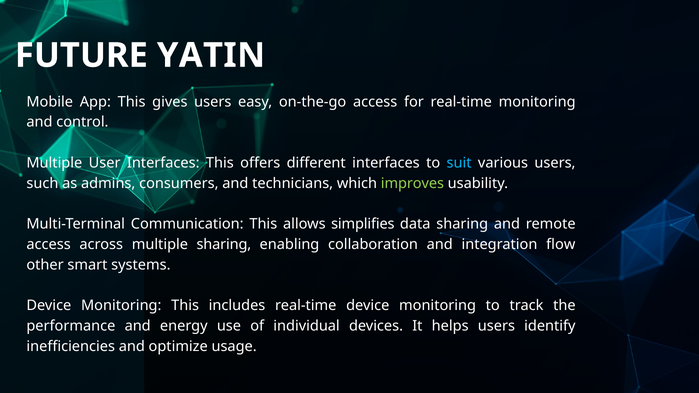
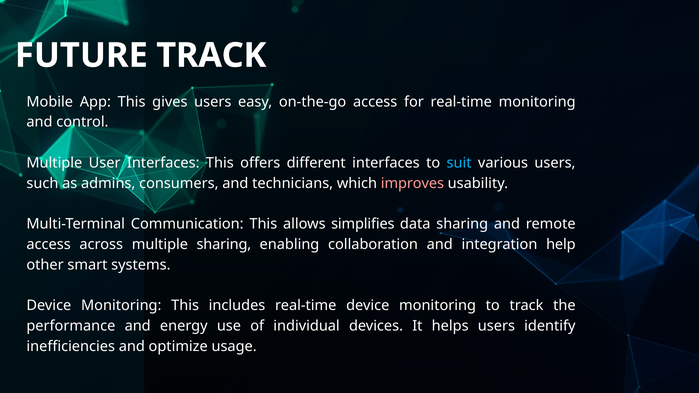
FUTURE YATIN: YATIN -> TRACK (211, 55)
improves colour: light green -> pink (412, 183)
flow: flow -> help (561, 245)
